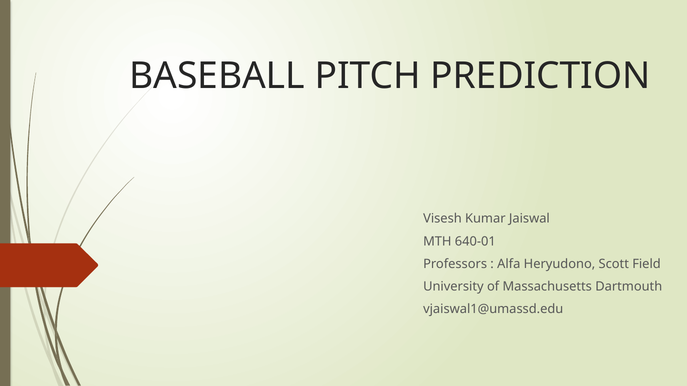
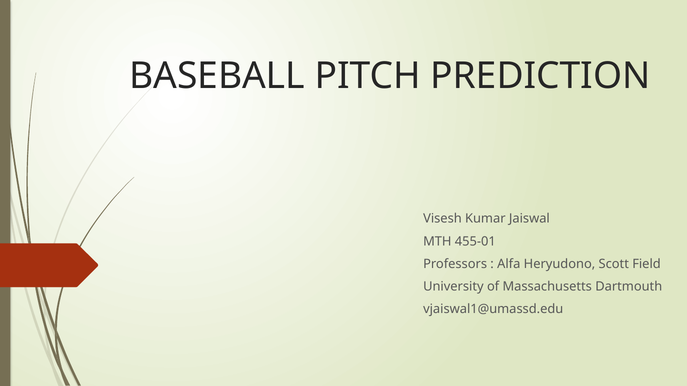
640-01: 640-01 -> 455-01 (475, 242)
